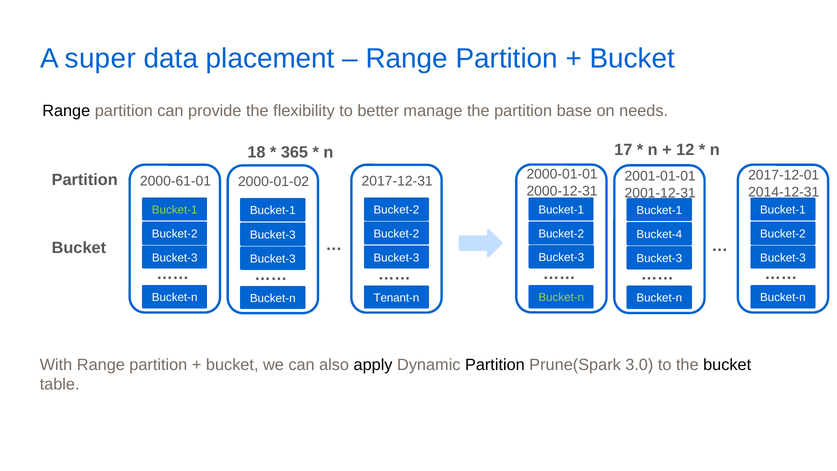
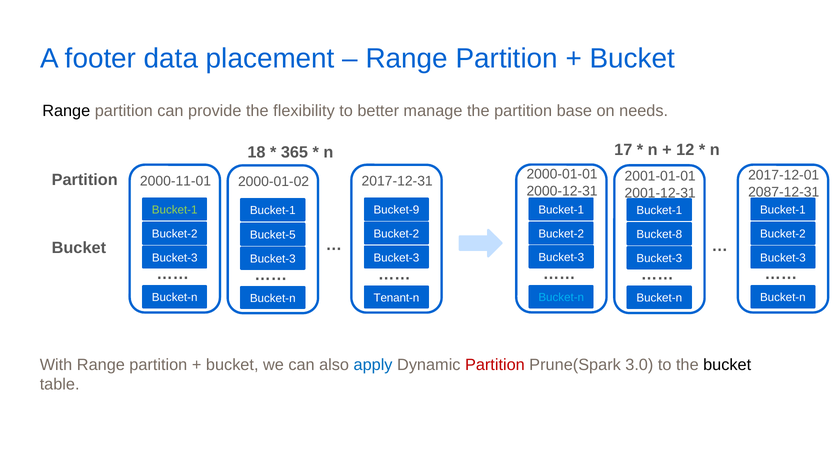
super: super -> footer (101, 58)
2000-61-01: 2000-61-01 -> 2000-11-01 (176, 181)
2014-12-31: 2014-12-31 -> 2087-12-31 (784, 192)
Bucket-2: Bucket-2 -> Bucket-9 (396, 210)
Bucket-4: Bucket-4 -> Bucket-8 (659, 234)
Bucket-3: Bucket-3 -> Bucket-5 (273, 235)
Bucket-n colour: light green -> light blue (561, 297)
apply colour: black -> blue (373, 365)
Partition colour: black -> red (495, 365)
